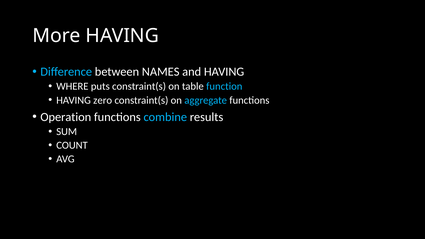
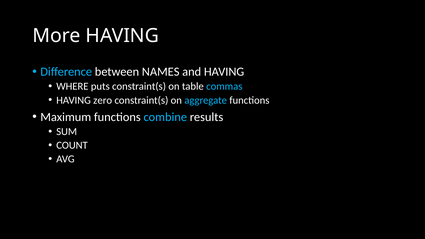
function: function -> commas (224, 87)
Operation: Operation -> Maximum (66, 117)
